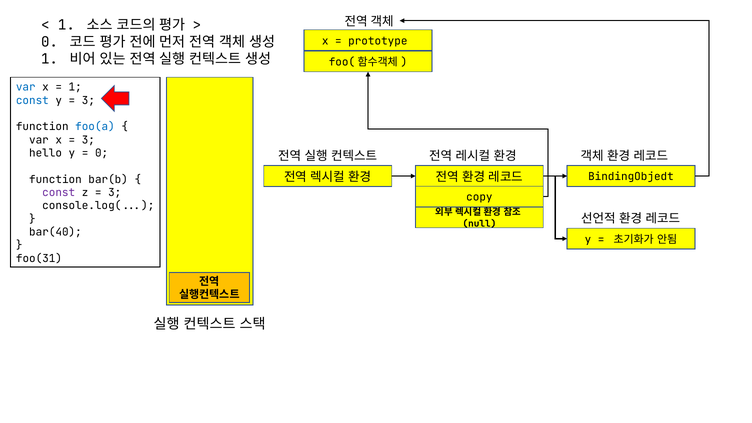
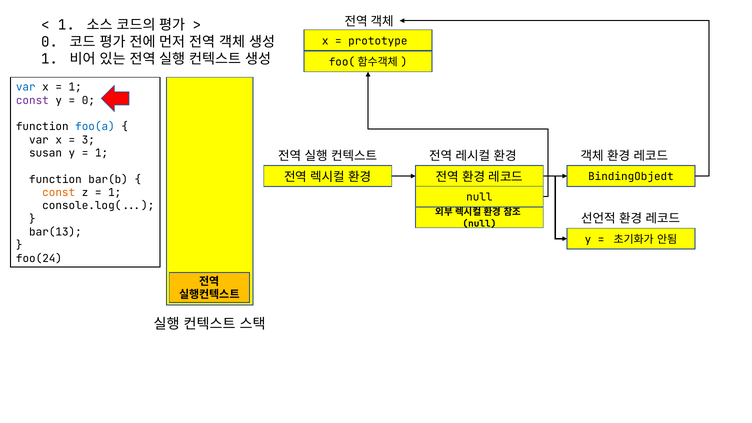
const colour: blue -> purple (32, 101)
3: 3 -> 0 (88, 101)
hello: hello -> susan (46, 153)
0: 0 -> 1 (102, 153)
const colour: purple -> orange (59, 193)
3: 3 -> 1 (115, 193)
copy: copy -> null (479, 197)
bar(40: bar(40 -> bar(13 (55, 232)
foo(31: foo(31 -> foo(24 (39, 259)
